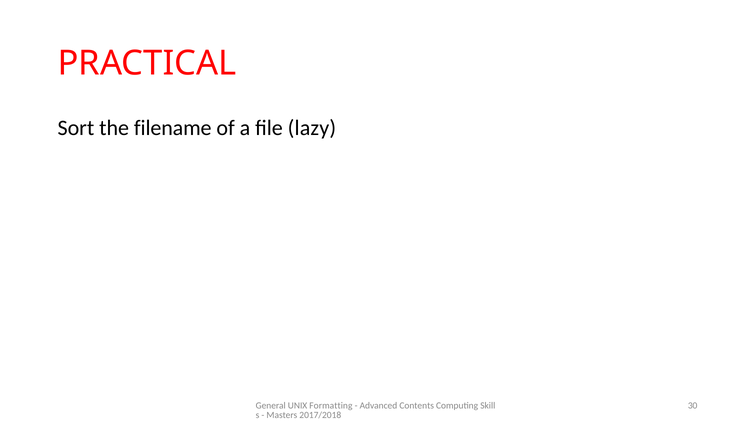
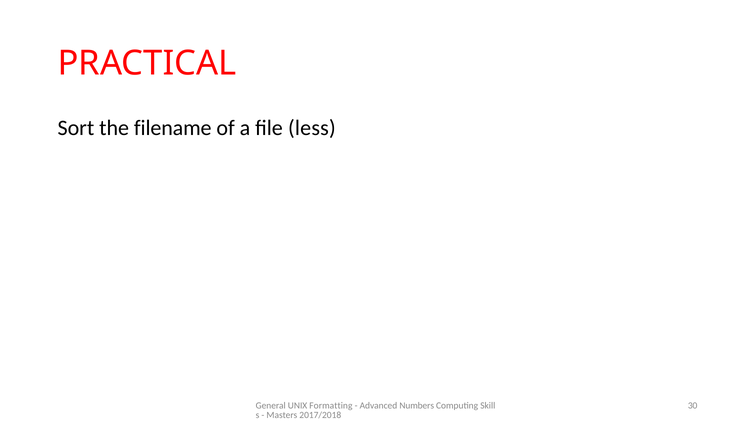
lazy: lazy -> less (312, 128)
Contents: Contents -> Numbers (417, 405)
